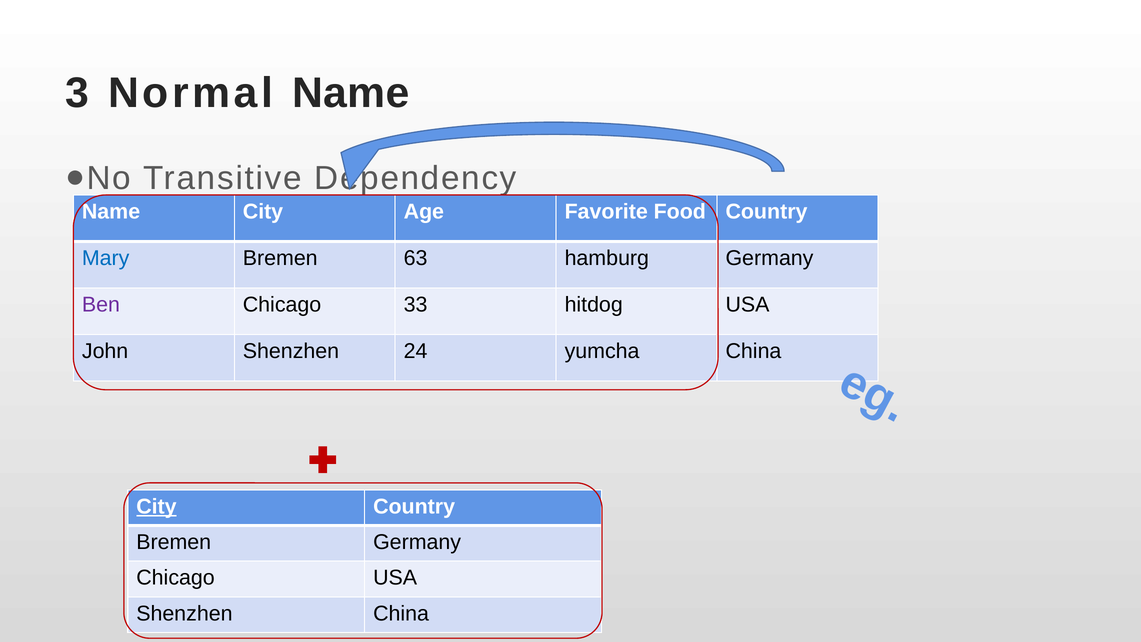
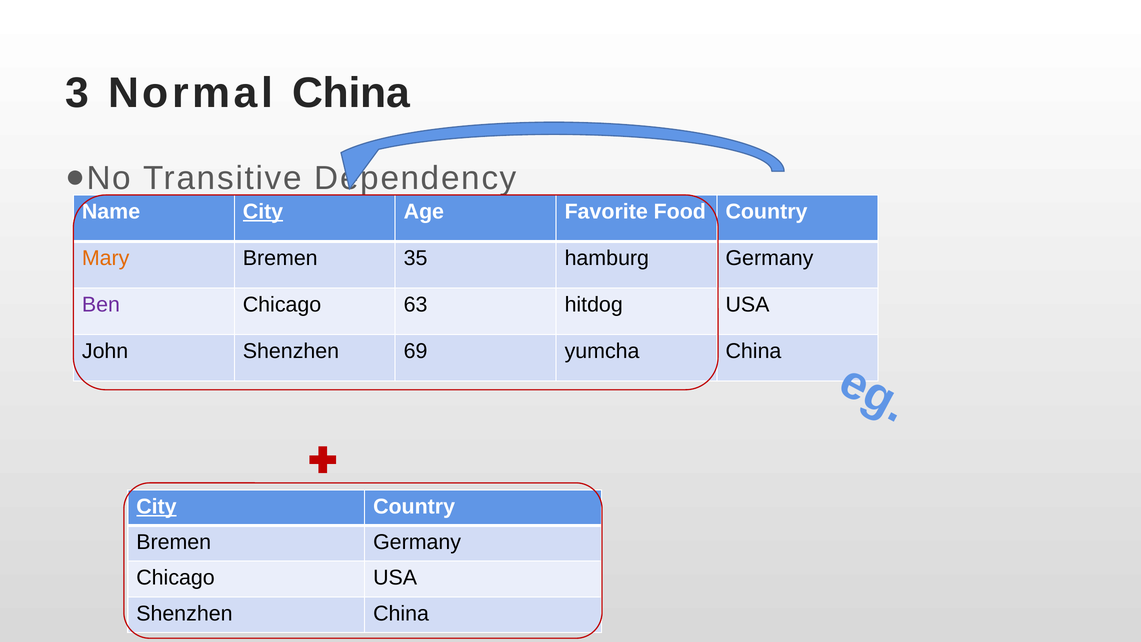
Normal Name: Name -> China (351, 93)
City underline: none -> present (263, 212)
Mary colour: blue -> orange (106, 258)
63: 63 -> 35 (416, 258)
33: 33 -> 63 (416, 305)
24: 24 -> 69 (416, 351)
